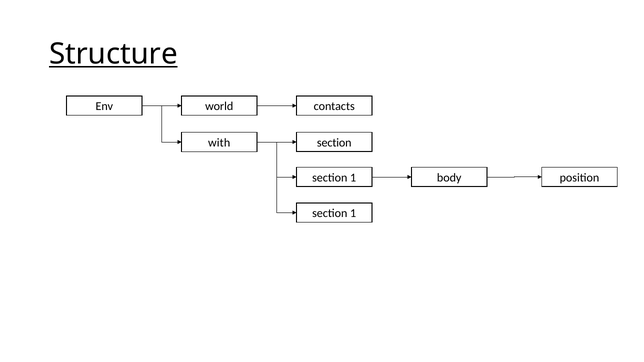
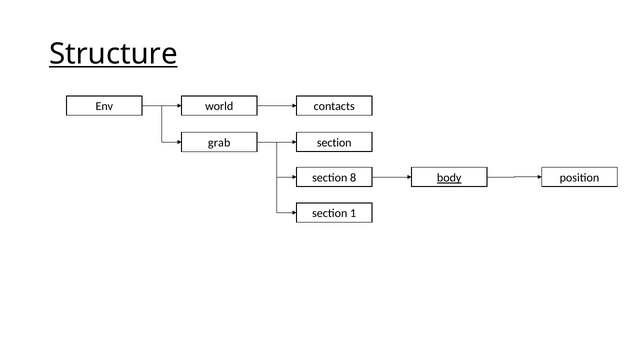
with: with -> grab (219, 143)
1: 1 -> 8 (353, 178)
body underline: none -> present (449, 178)
